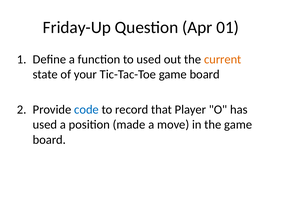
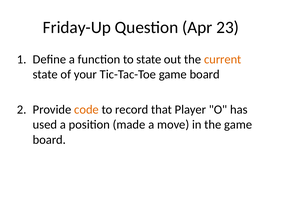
01: 01 -> 23 (228, 27)
to used: used -> state (149, 59)
code colour: blue -> orange (86, 109)
